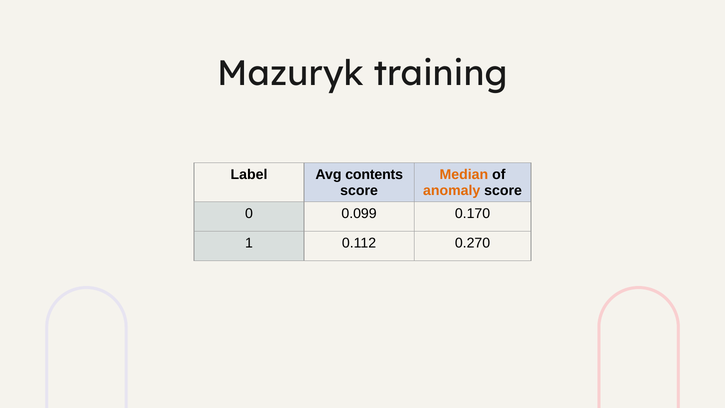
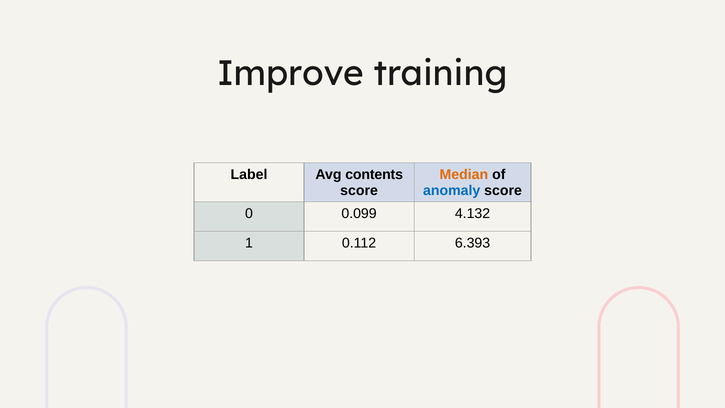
Mazuryk: Mazuryk -> Improve (291, 74)
anomaly colour: orange -> blue (452, 190)
0.170: 0.170 -> 4.132 (473, 213)
0.270: 0.270 -> 6.393 (473, 243)
